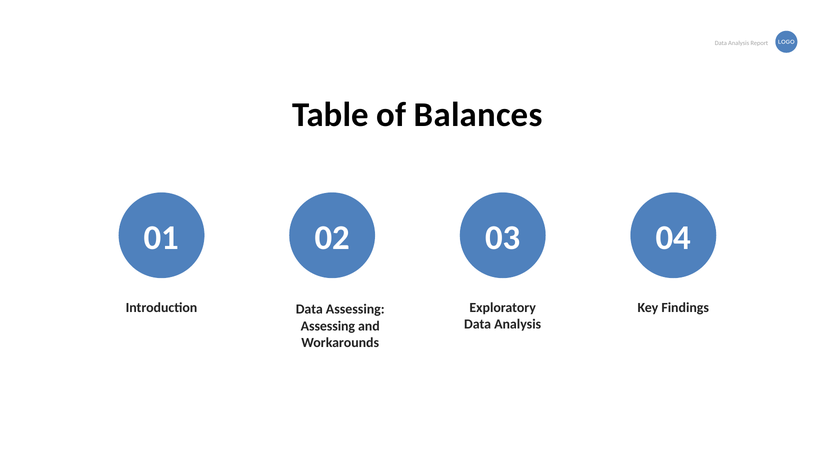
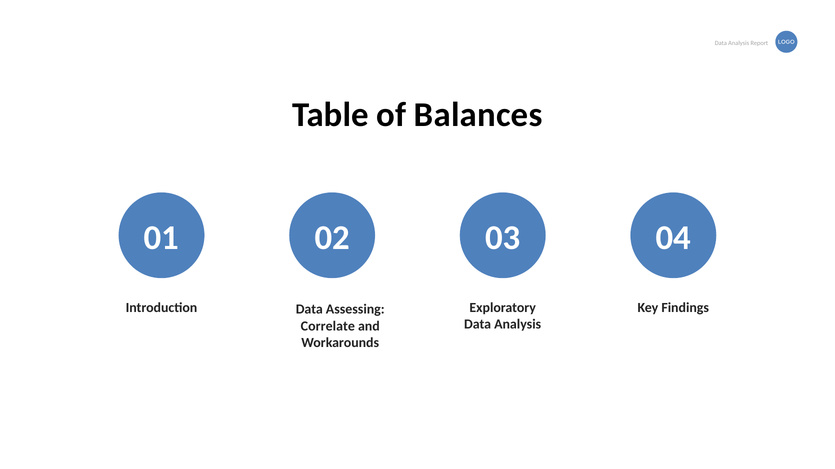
Assessing: Assessing -> Correlate (328, 327)
